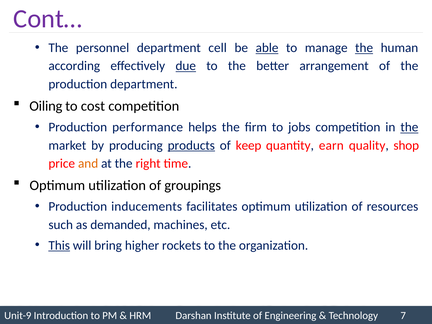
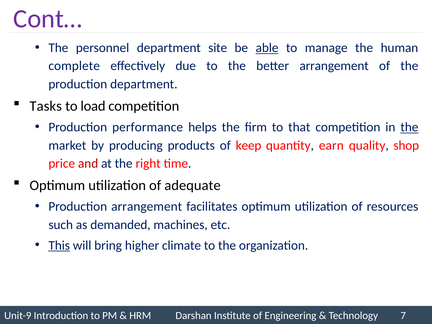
cell: cell -> site (218, 48)
the underline: present -> none (364, 48)
according: according -> complete (74, 66)
due underline: present -> none (186, 66)
Oiling: Oiling -> Tasks (46, 106)
cost: cost -> load (93, 106)
jobs: jobs -> that (299, 127)
products underline: present -> none (191, 145)
and colour: orange -> red (88, 163)
groupings: groupings -> adequate (193, 185)
Production inducements: inducements -> arrangement (147, 207)
rockets: rockets -> climate (182, 245)
